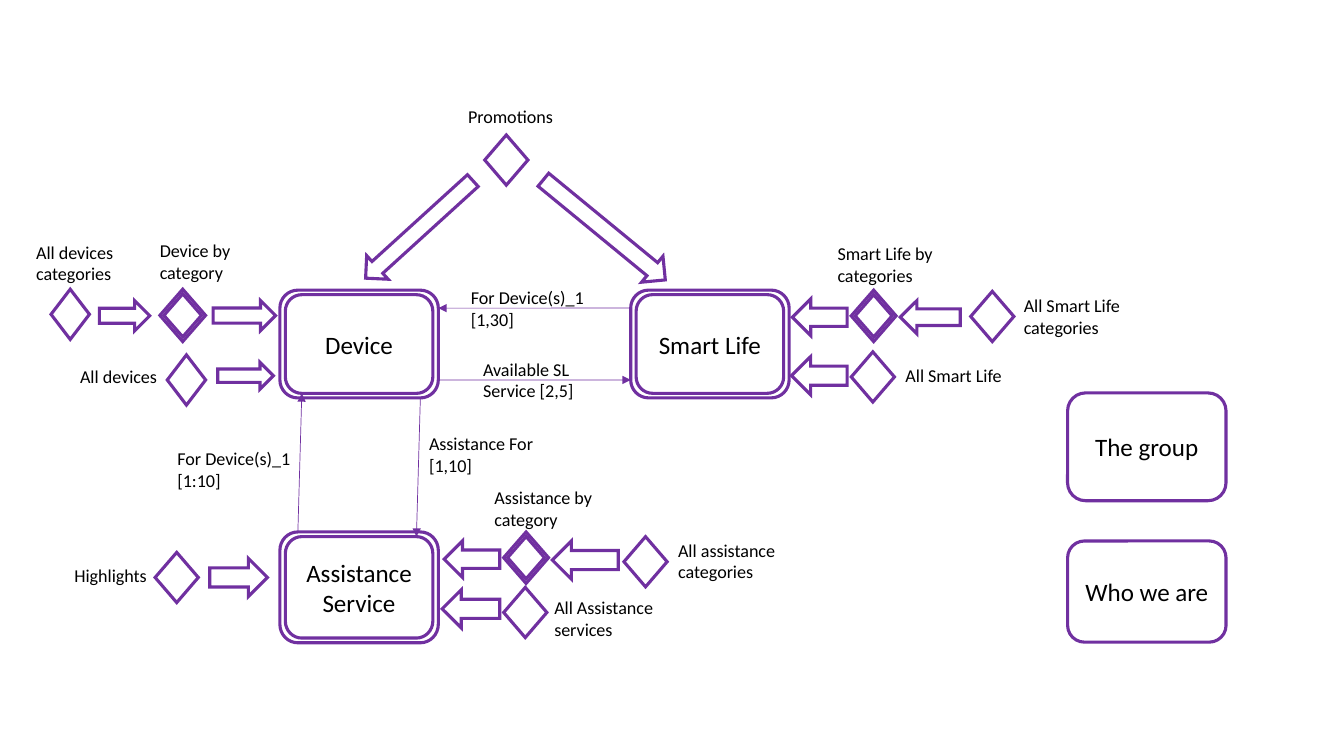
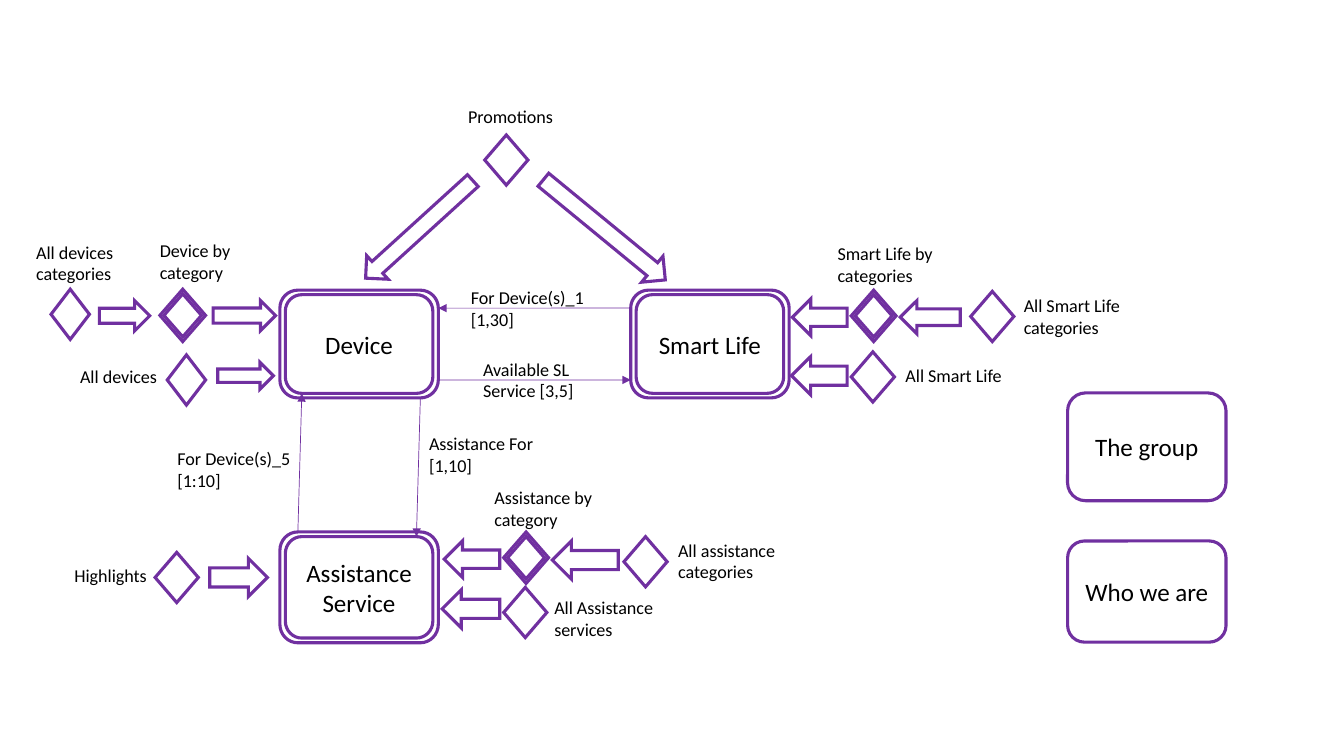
2,5: 2,5 -> 3,5 (557, 392)
Device(s)_1: Device(s)_1 -> Device(s)_5 (248, 460)
